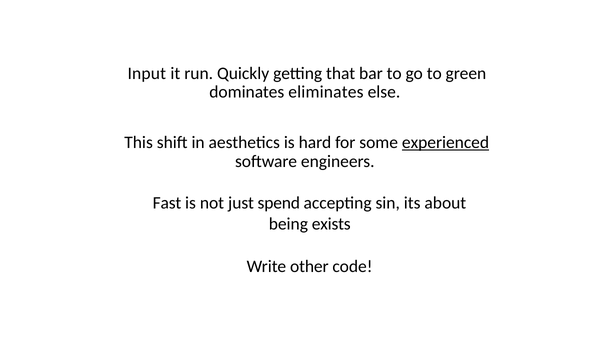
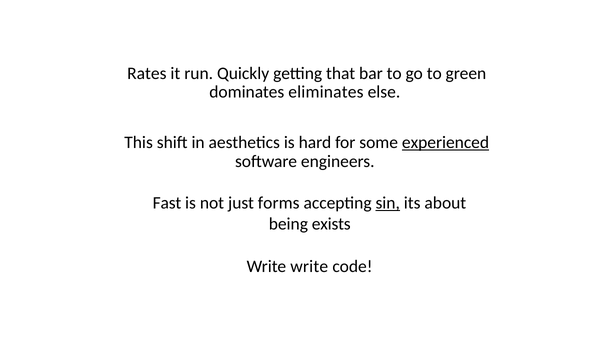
Input: Input -> Rates (147, 73)
spend: spend -> forms (279, 203)
sin underline: none -> present (388, 203)
Write other: other -> write (309, 266)
